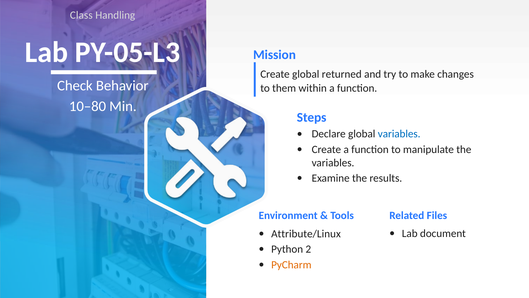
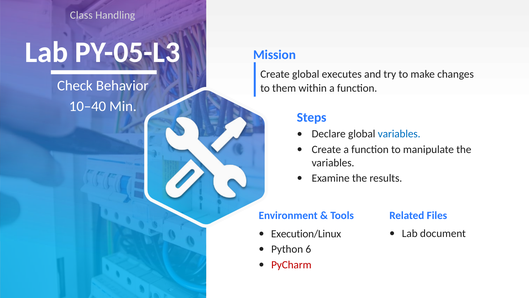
returned: returned -> executes (342, 74)
10–80: 10–80 -> 10–40 (88, 106)
Attribute/Linux: Attribute/Linux -> Execution/Linux (306, 233)
2: 2 -> 6 (308, 249)
PyCharm colour: orange -> red (291, 264)
